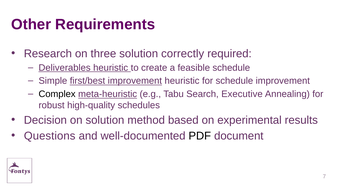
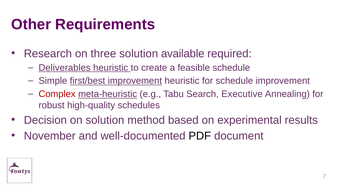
correctly: correctly -> available (183, 53)
Complex colour: black -> red (57, 94)
Questions: Questions -> November (50, 136)
